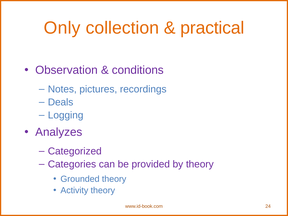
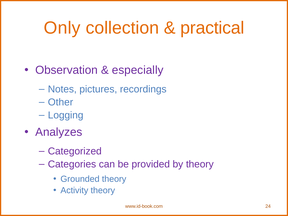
conditions: conditions -> especially (138, 70)
Deals: Deals -> Other (61, 102)
